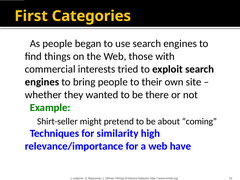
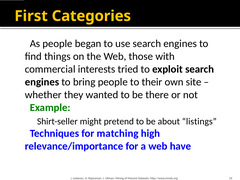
coming: coming -> listings (199, 121)
similarity: similarity -> matching (118, 133)
